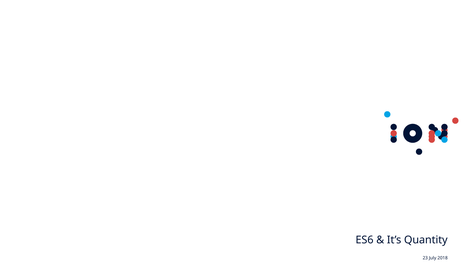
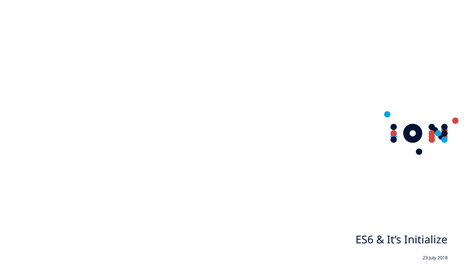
Quantity: Quantity -> Initialize (426, 240)
